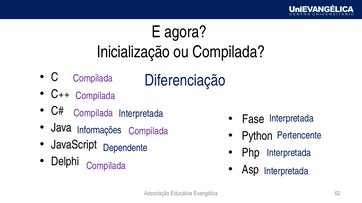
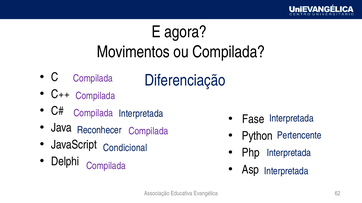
Inicialização: Inicialização -> Movimentos (133, 52)
Informações: Informações -> Reconhecer (99, 131)
Dependente: Dependente -> Condicional (125, 148)
